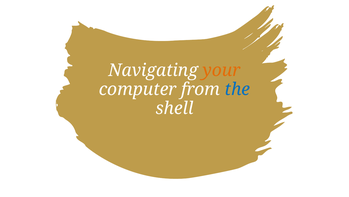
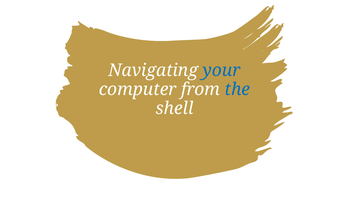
your colour: orange -> blue (222, 70)
